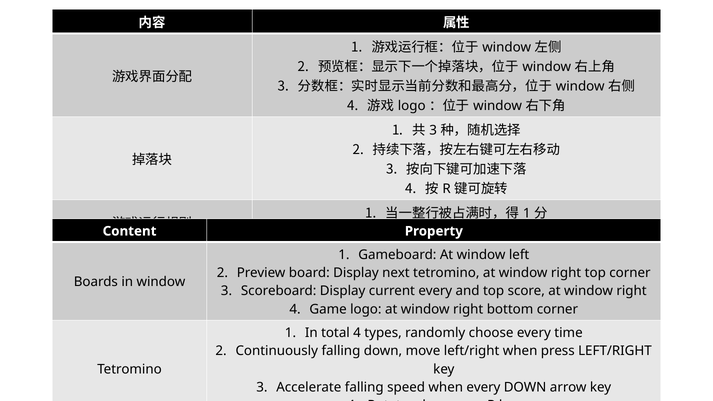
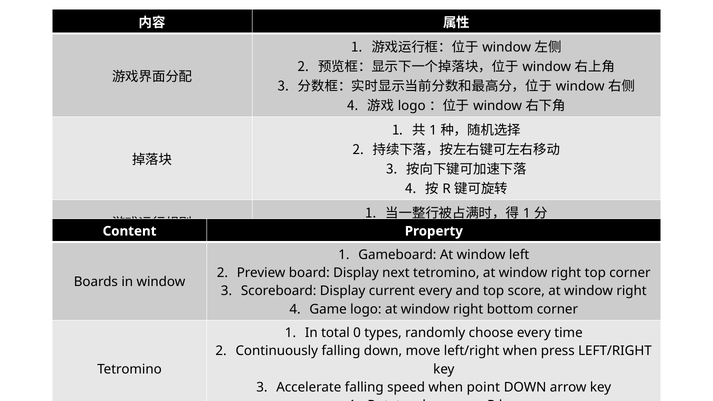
3: 3 -> 1 (433, 131)
total 4: 4 -> 0 (357, 333)
when every: every -> point (483, 387)
